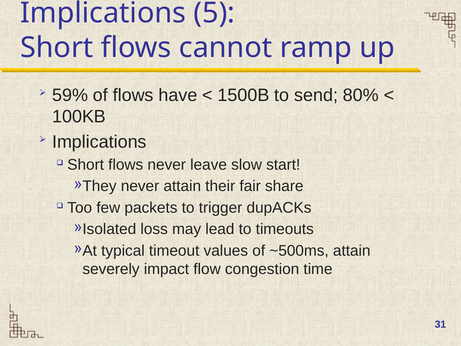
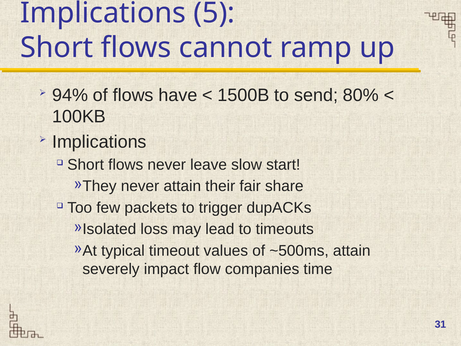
59%: 59% -> 94% (70, 95)
congestion: congestion -> companies (262, 269)
